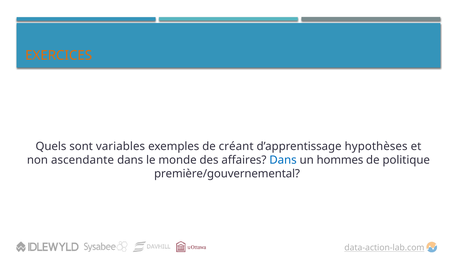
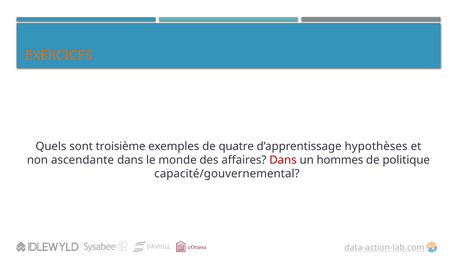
variables: variables -> troisième (121, 146)
créant: créant -> quatre (236, 146)
Dans colour: blue -> red (283, 160)
première/gouvernemental: première/gouvernemental -> capacité/gouvernemental (227, 174)
